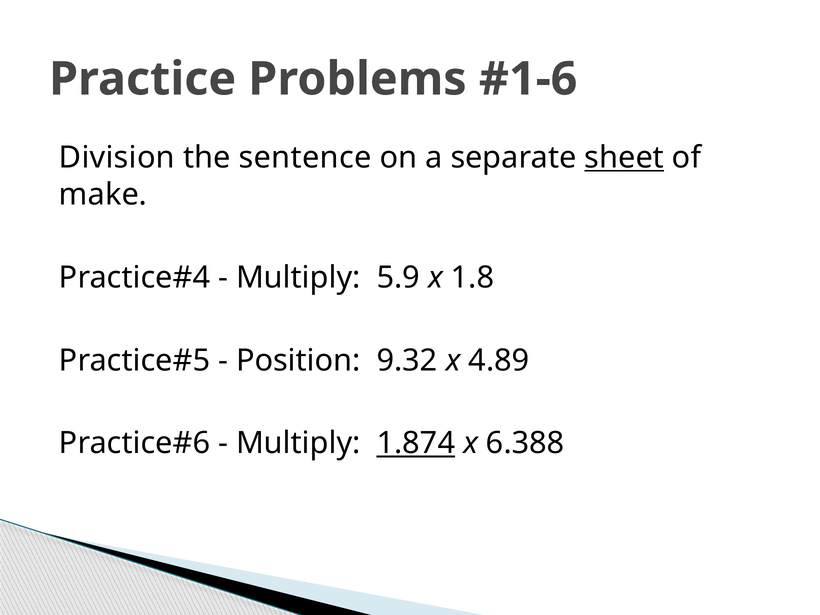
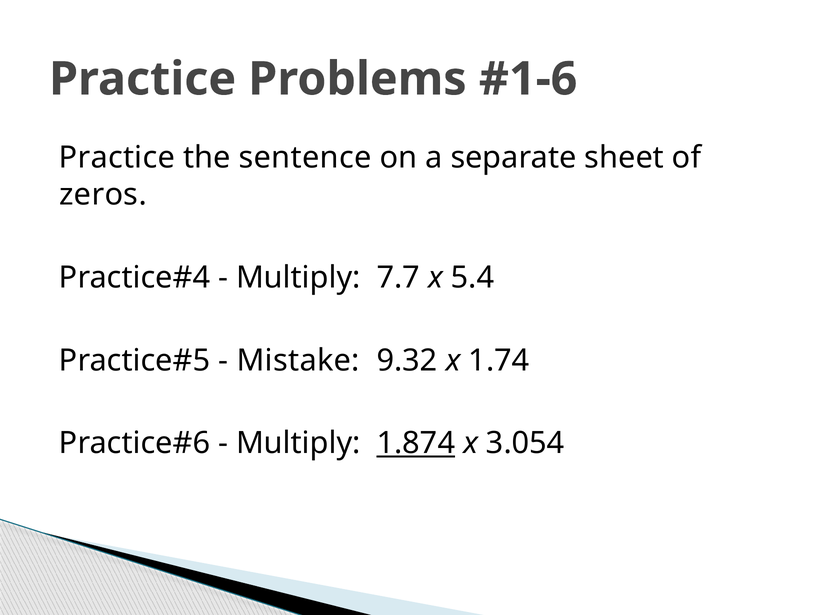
Division: Division -> Practice (117, 157)
sheet underline: present -> none (624, 157)
make: make -> zeros (103, 194)
5.9: 5.9 -> 7.7 (398, 277)
1.8: 1.8 -> 5.4 (473, 277)
Position: Position -> Mistake (298, 360)
4.89: 4.89 -> 1.74 (499, 360)
6.388: 6.388 -> 3.054 (525, 443)
